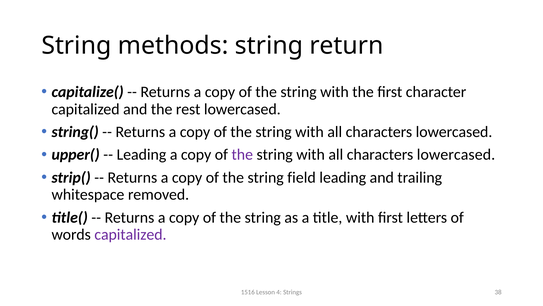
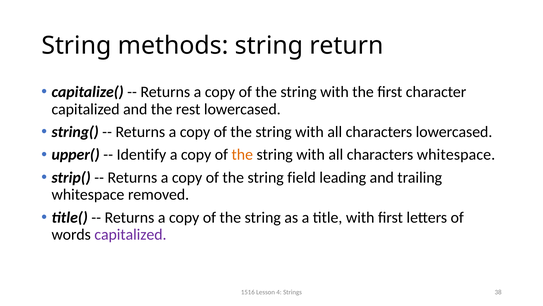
Leading: Leading -> Identify (141, 154)
the colour: purple -> orange (242, 154)
lowercased: lowercased -> whitespace (456, 154)
